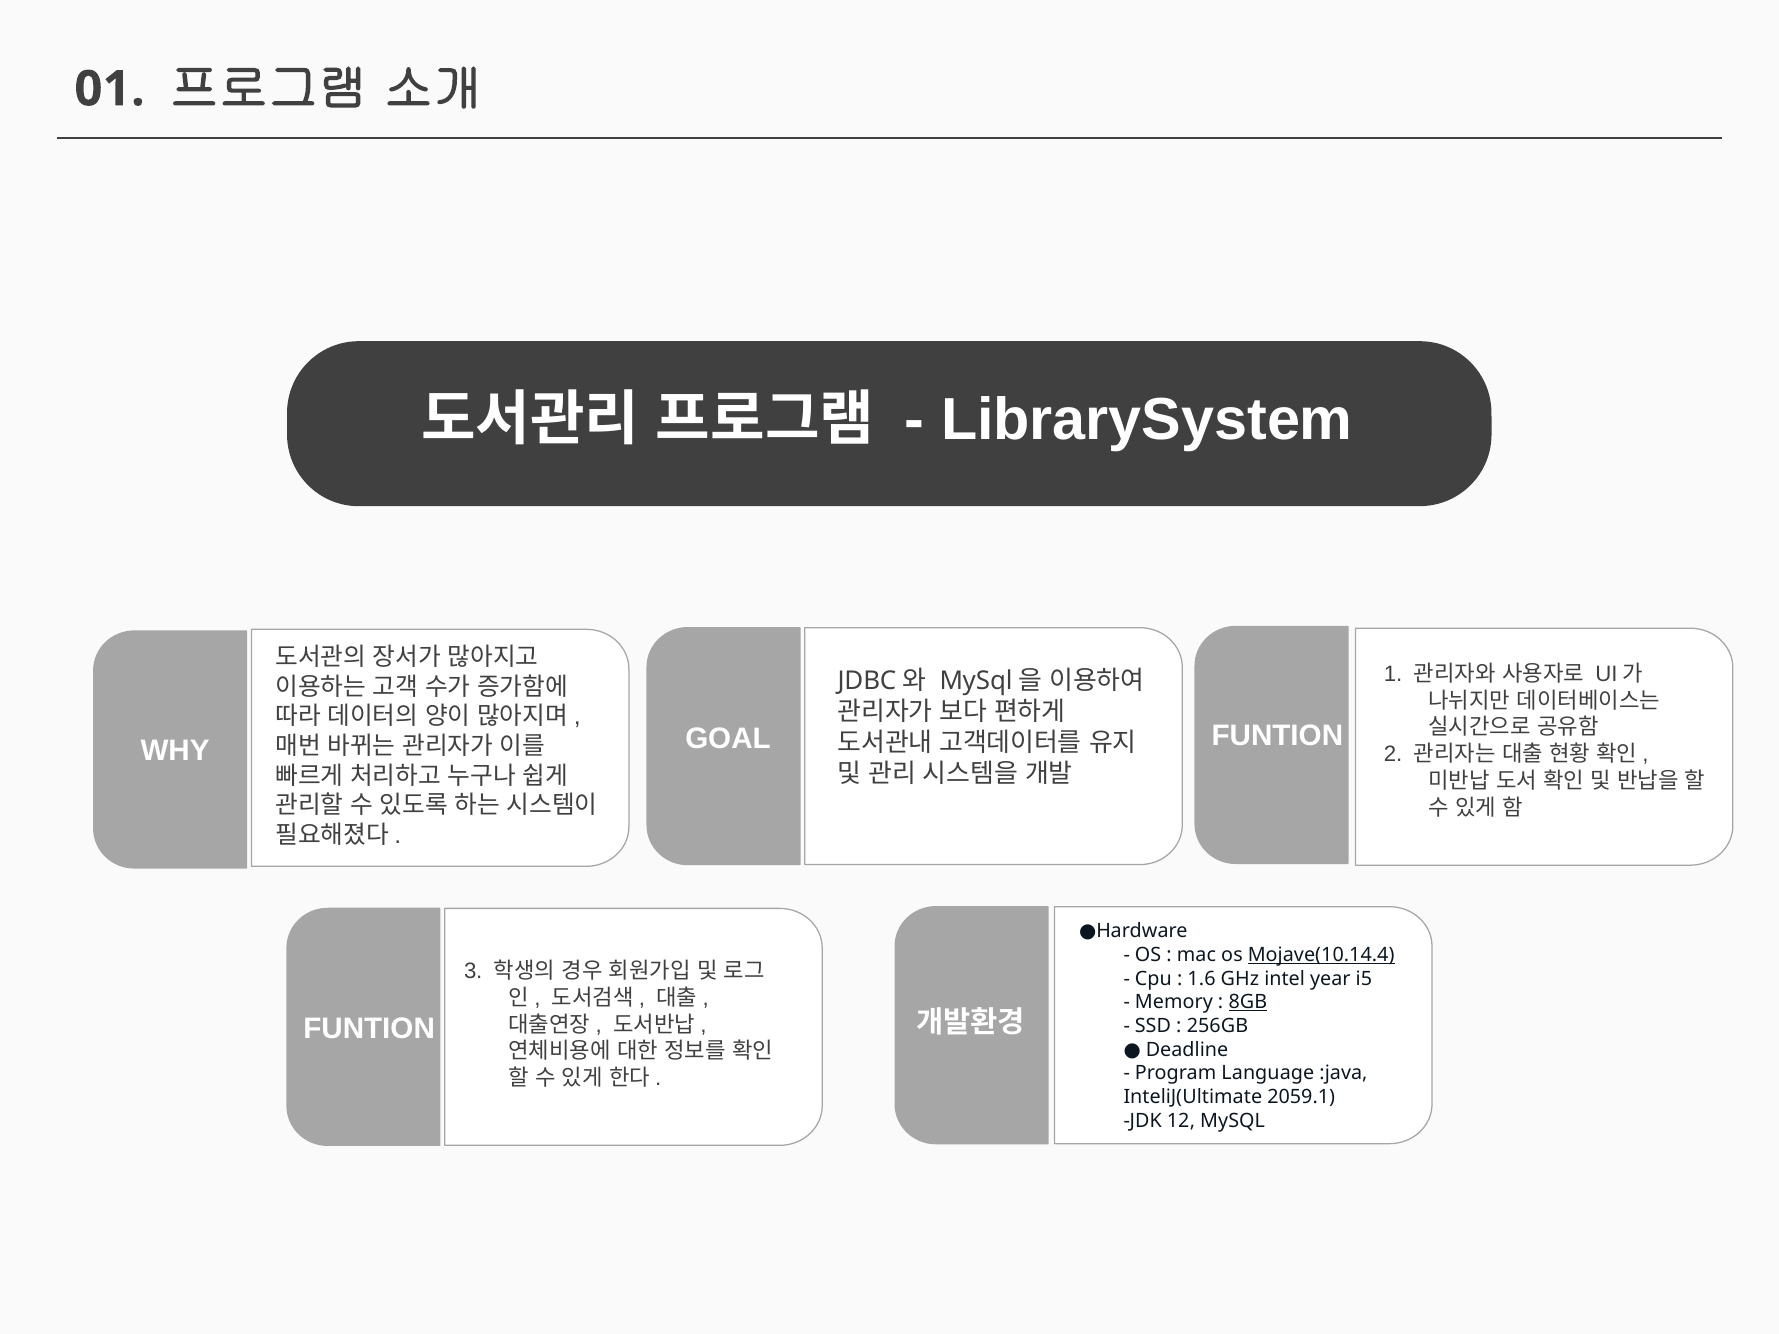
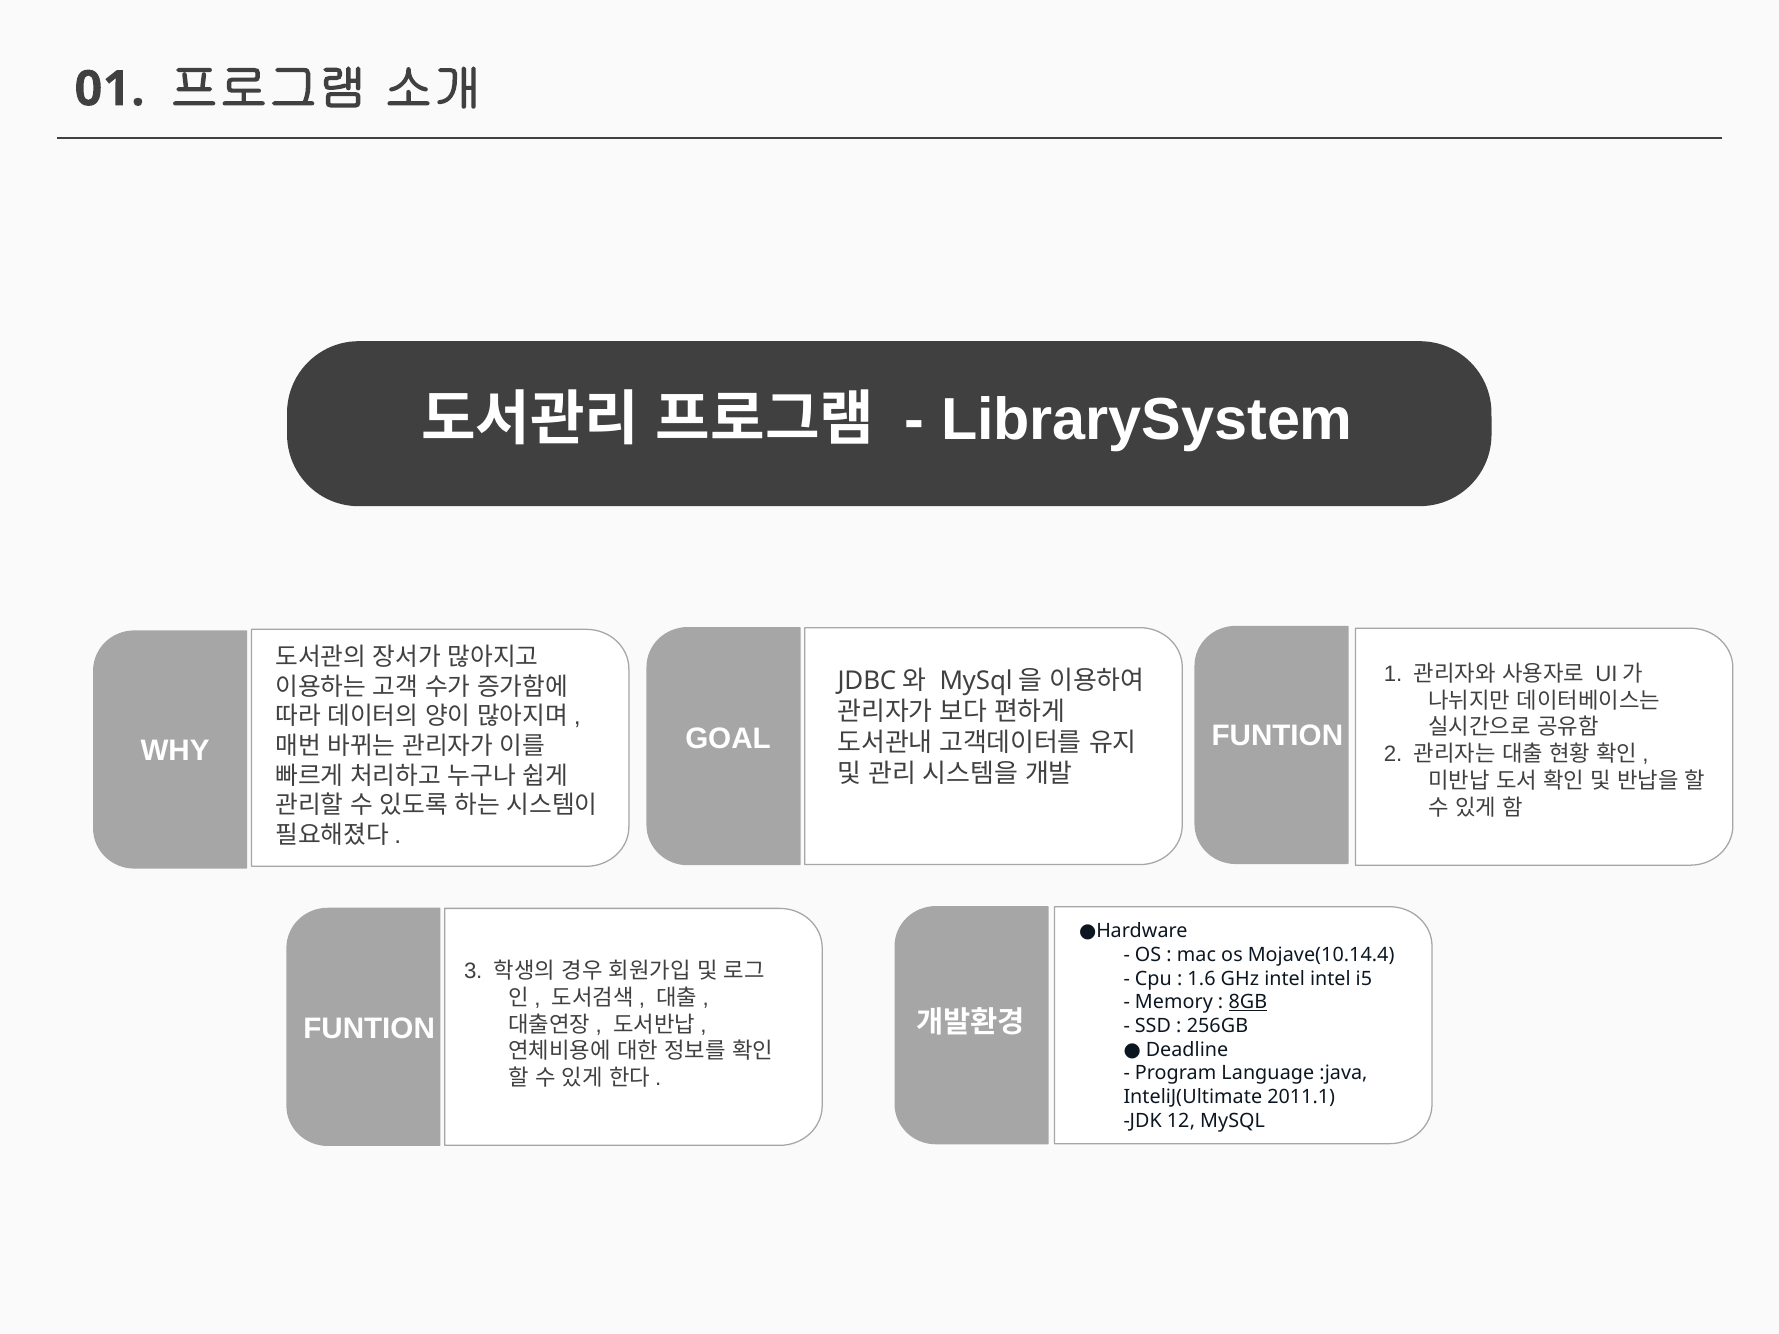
Mojave(10.14.4 underline: present -> none (1321, 955)
intel year: year -> intel (1330, 979)
2059.1: 2059.1 -> 2011.1 (1301, 1097)
